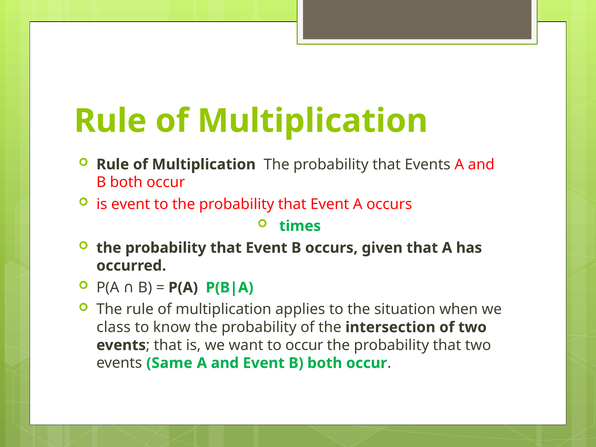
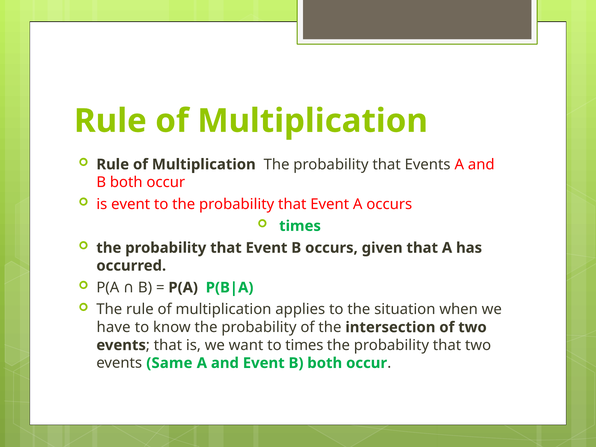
class: class -> have (114, 327)
to occur: occur -> times (304, 345)
